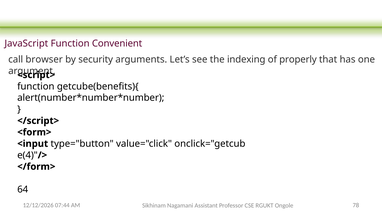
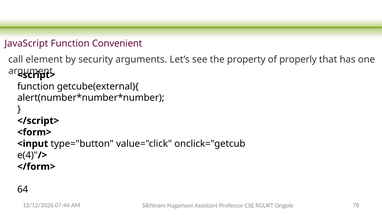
browser: browser -> element (44, 59)
indexing: indexing -> property (246, 59)
getcube(benefits){: getcube(benefits){ -> getcube(external){ (98, 86)
